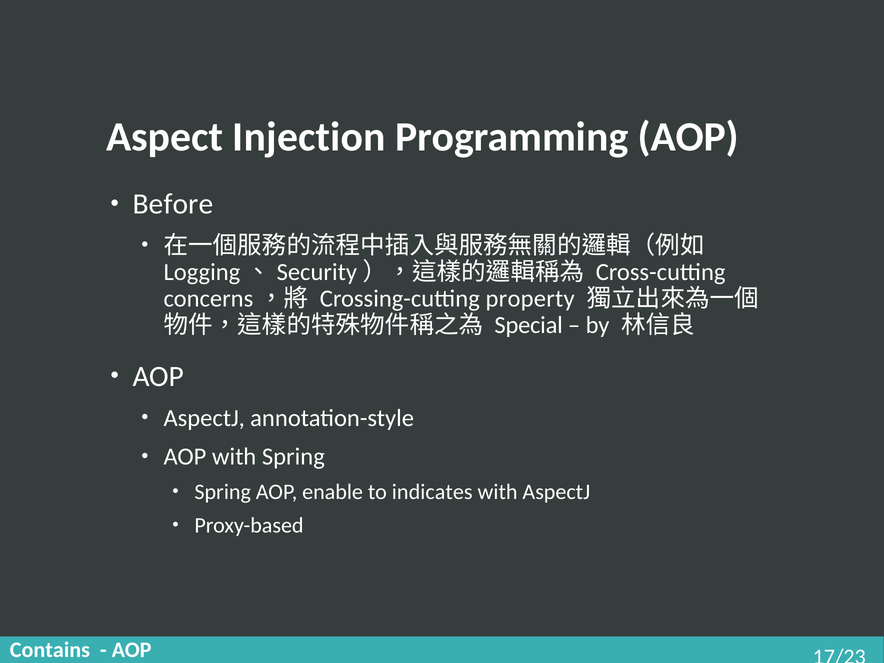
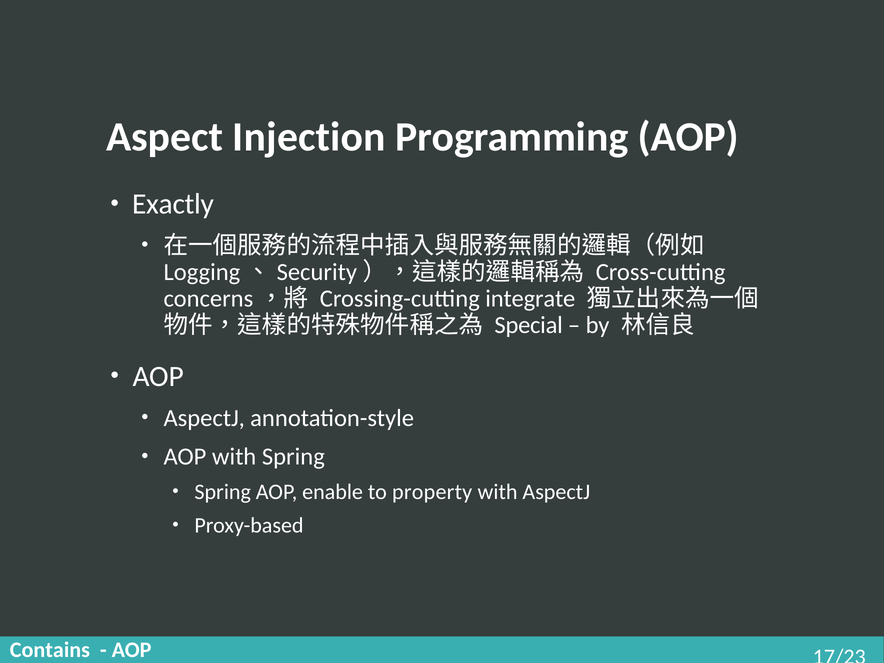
Before: Before -> Exactly (173, 204)
property: property -> integrate (530, 299)
indicates: indicates -> property (432, 492)
